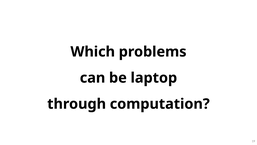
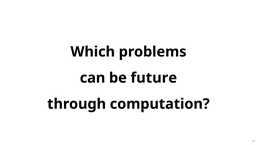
laptop: laptop -> future (154, 78)
